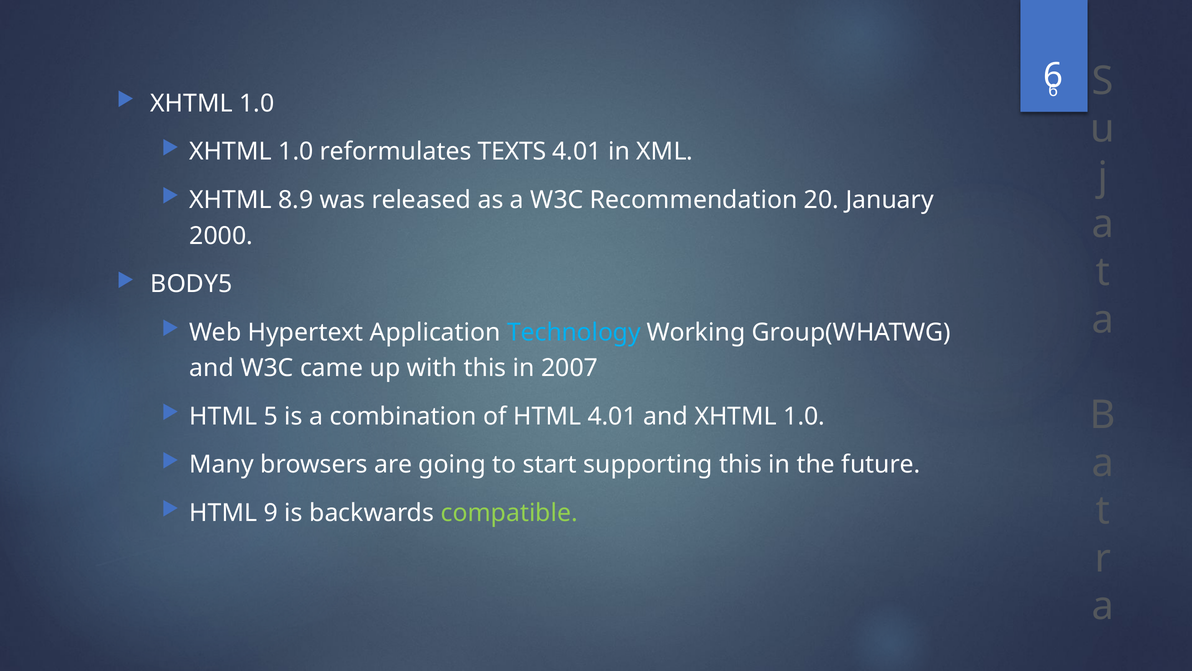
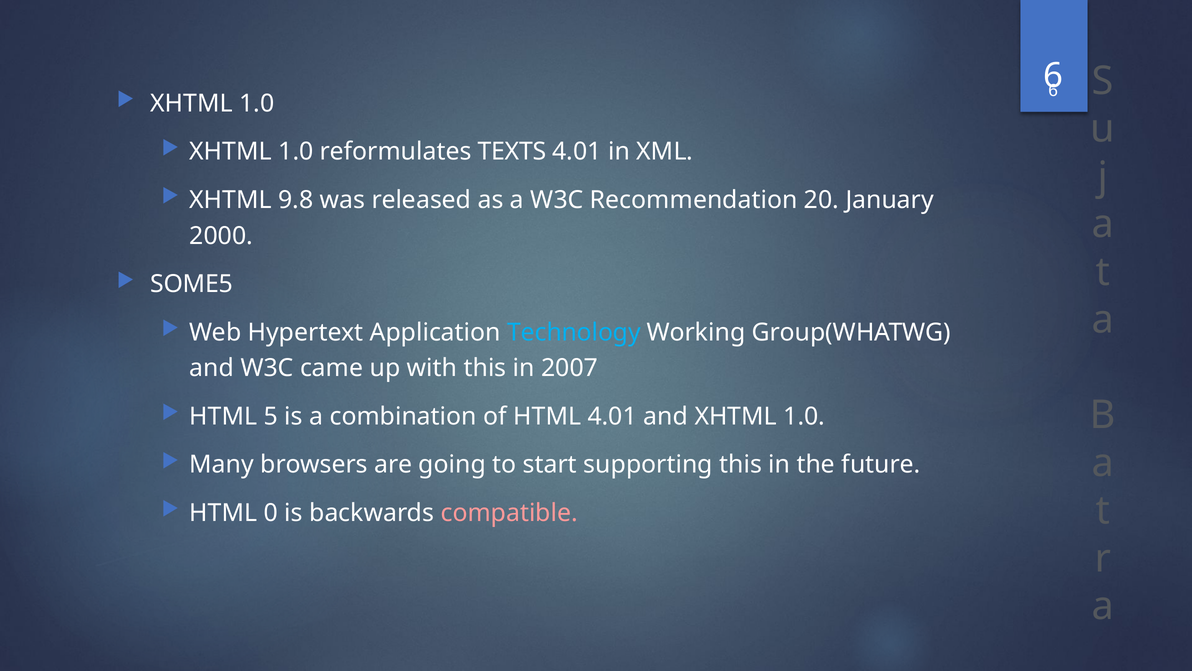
8.9: 8.9 -> 9.8 (296, 200)
BODY5: BODY5 -> SOME5 (191, 284)
9: 9 -> 0 (271, 513)
compatible colour: light green -> pink (509, 513)
